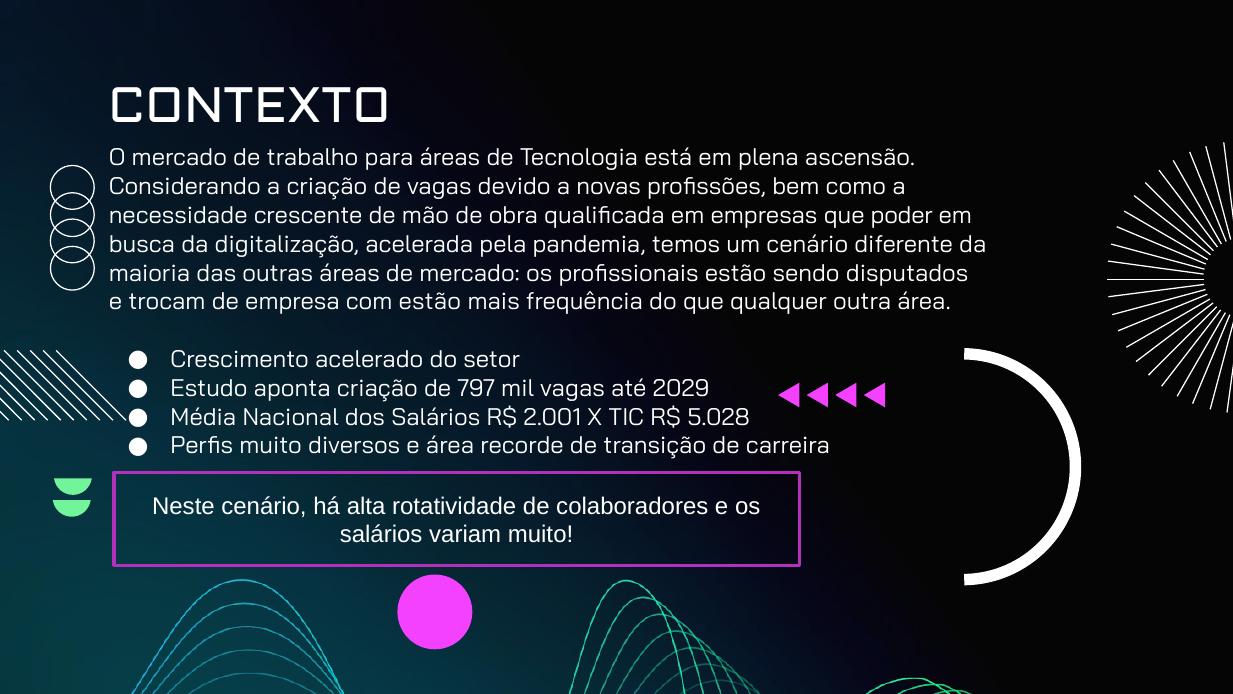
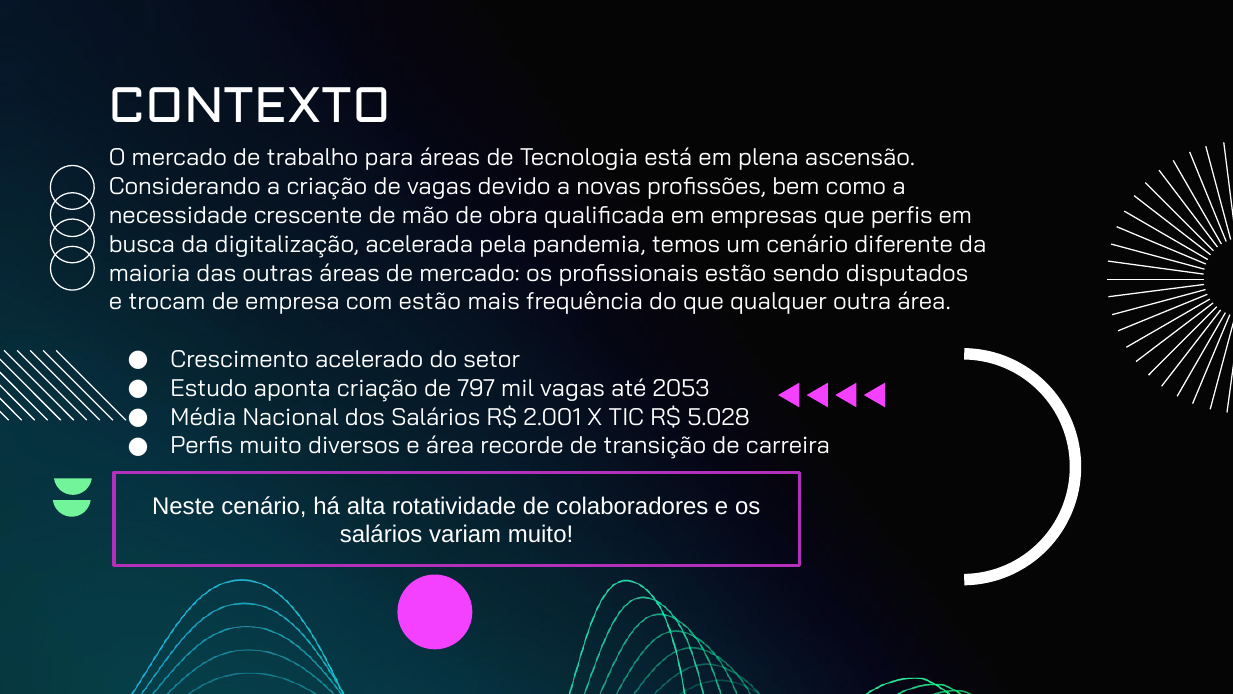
que poder: poder -> perfis (902, 215)
2029: 2029 -> 2053 (681, 388)
